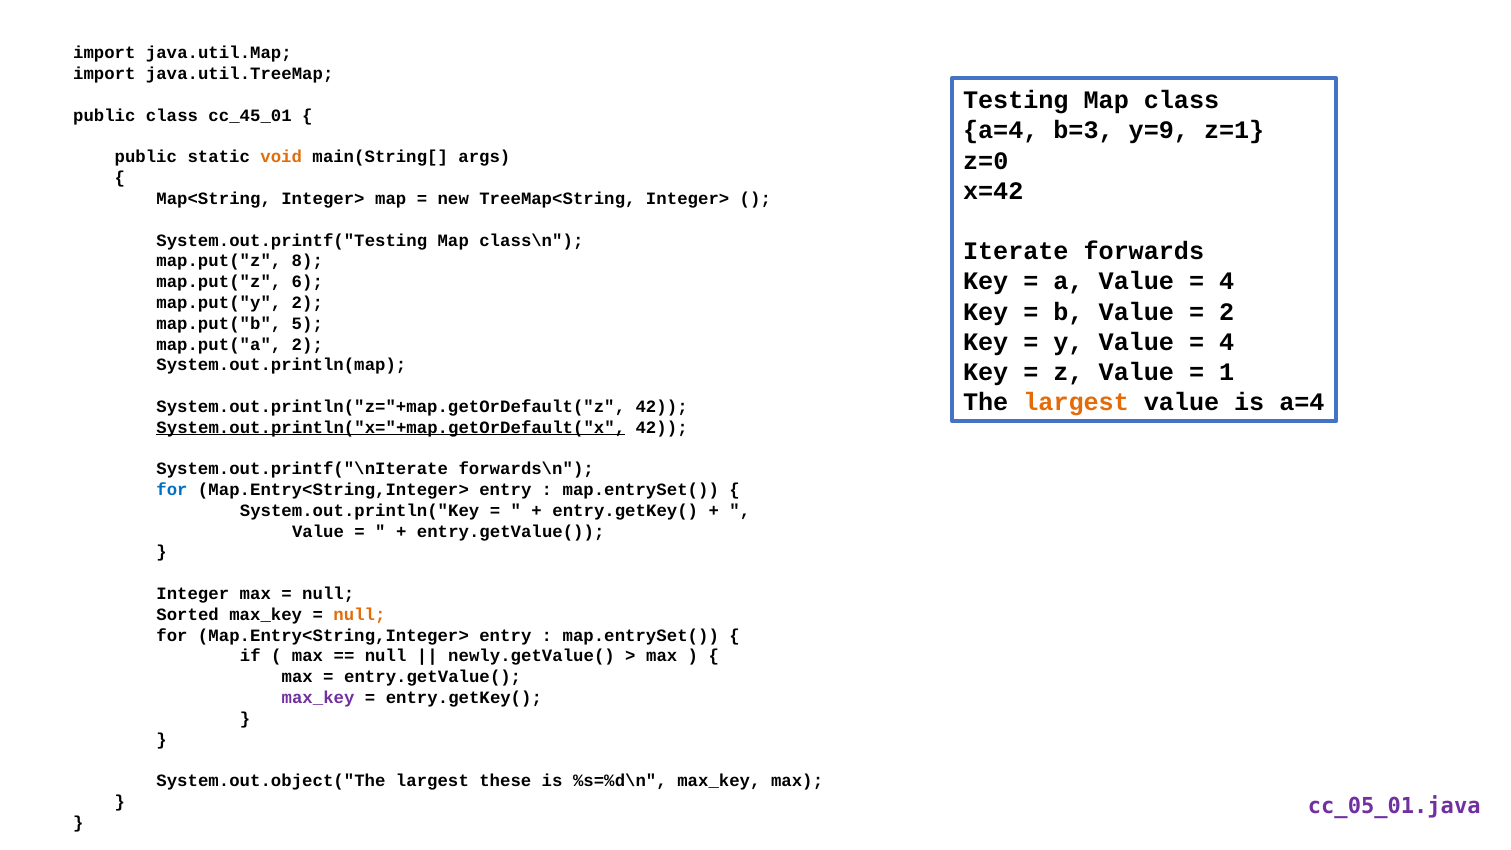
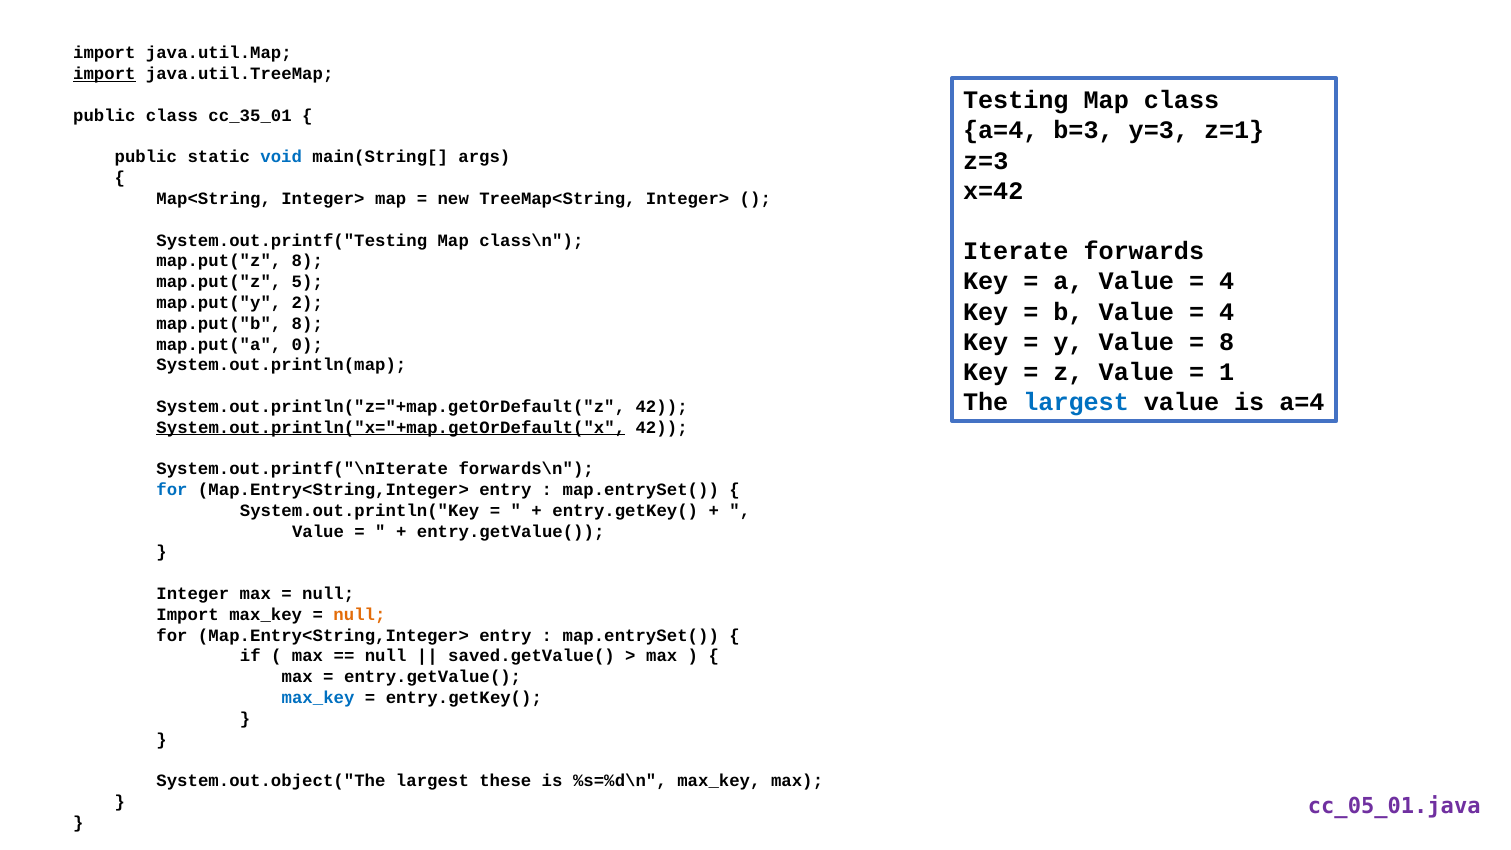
import underline: none -> present (104, 74)
cc_45_01: cc_45_01 -> cc_35_01 (250, 116)
y=9: y=9 -> y=3 (1159, 130)
void colour: orange -> blue (281, 157)
z=0: z=0 -> z=3 (986, 161)
6: 6 -> 5 (307, 282)
2: 2 -> 4 (1227, 312)
map.put("b 5: 5 -> 8 (307, 324)
4: 4 -> 8 (1227, 342)
map.put("a 2: 2 -> 0 (307, 344)
largest colour: orange -> blue (1076, 402)
Sorted: Sorted -> Import (188, 615)
newly.getValue(: newly.getValue( -> saved.getValue( (532, 656)
max_key colour: purple -> blue (318, 698)
